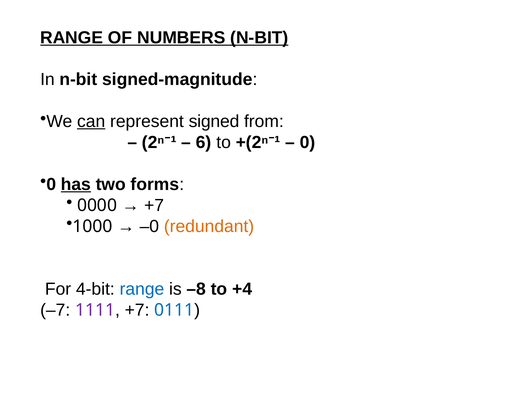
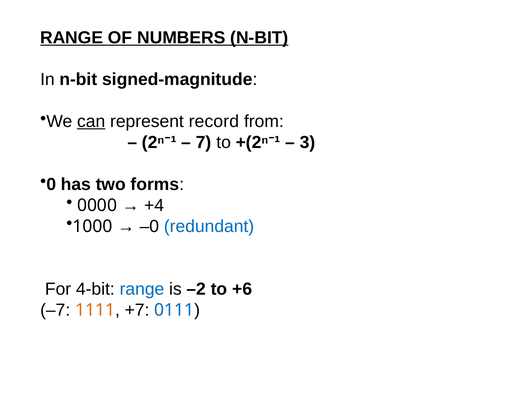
signed: signed -> record (214, 121)
6: 6 -> 7 (204, 142)
0: 0 -> 3 (308, 142)
has underline: present -> none (76, 184)
+7: +7 -> +4 (154, 205)
redundant colour: orange -> blue (209, 226)
–8: –8 -> –2 (196, 289)
+4: +4 -> +6 (242, 289)
1111 colour: purple -> orange (95, 310)
